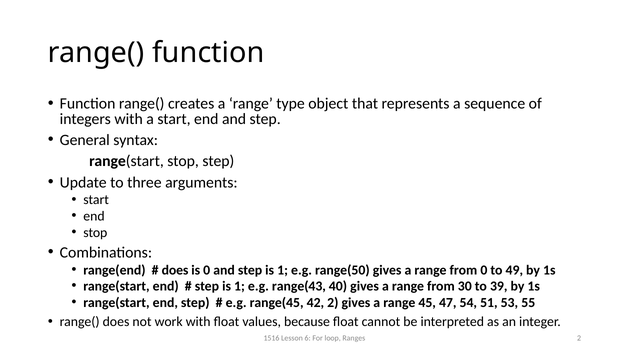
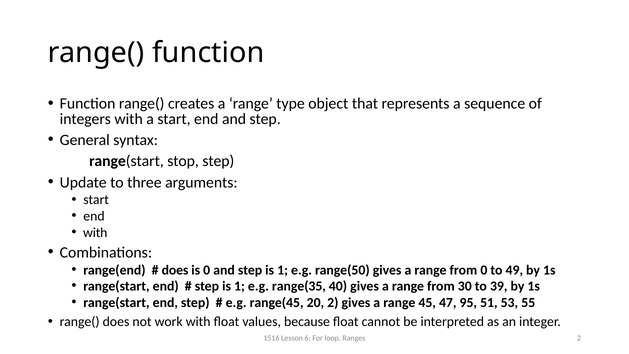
stop: stop -> with (95, 232)
range(43: range(43 -> range(35 (299, 286)
42: 42 -> 20 (315, 302)
54: 54 -> 95 (468, 302)
